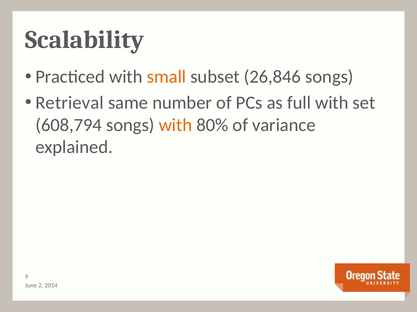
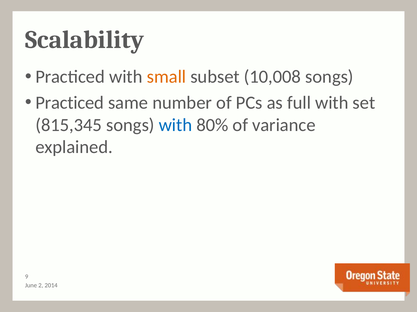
26,846: 26,846 -> 10,008 (272, 77)
Retrieval: Retrieval -> Practiced (70, 103)
608,794: 608,794 -> 815,345 (69, 125)
with colour: orange -> blue (175, 125)
